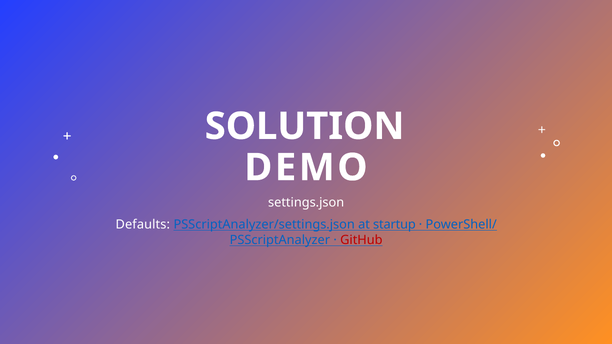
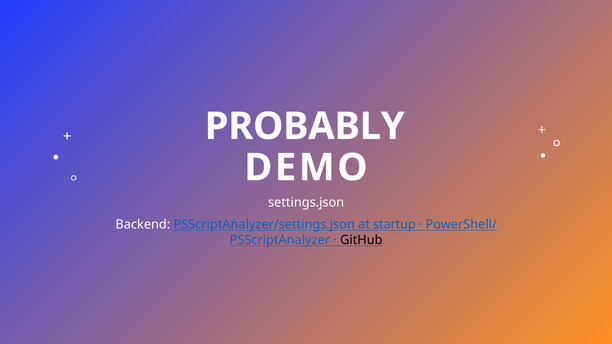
SOLUTION: SOLUTION -> PROBABLY (305, 126)
Defaults: Defaults -> Backend (143, 224)
GitHub colour: red -> black (361, 240)
